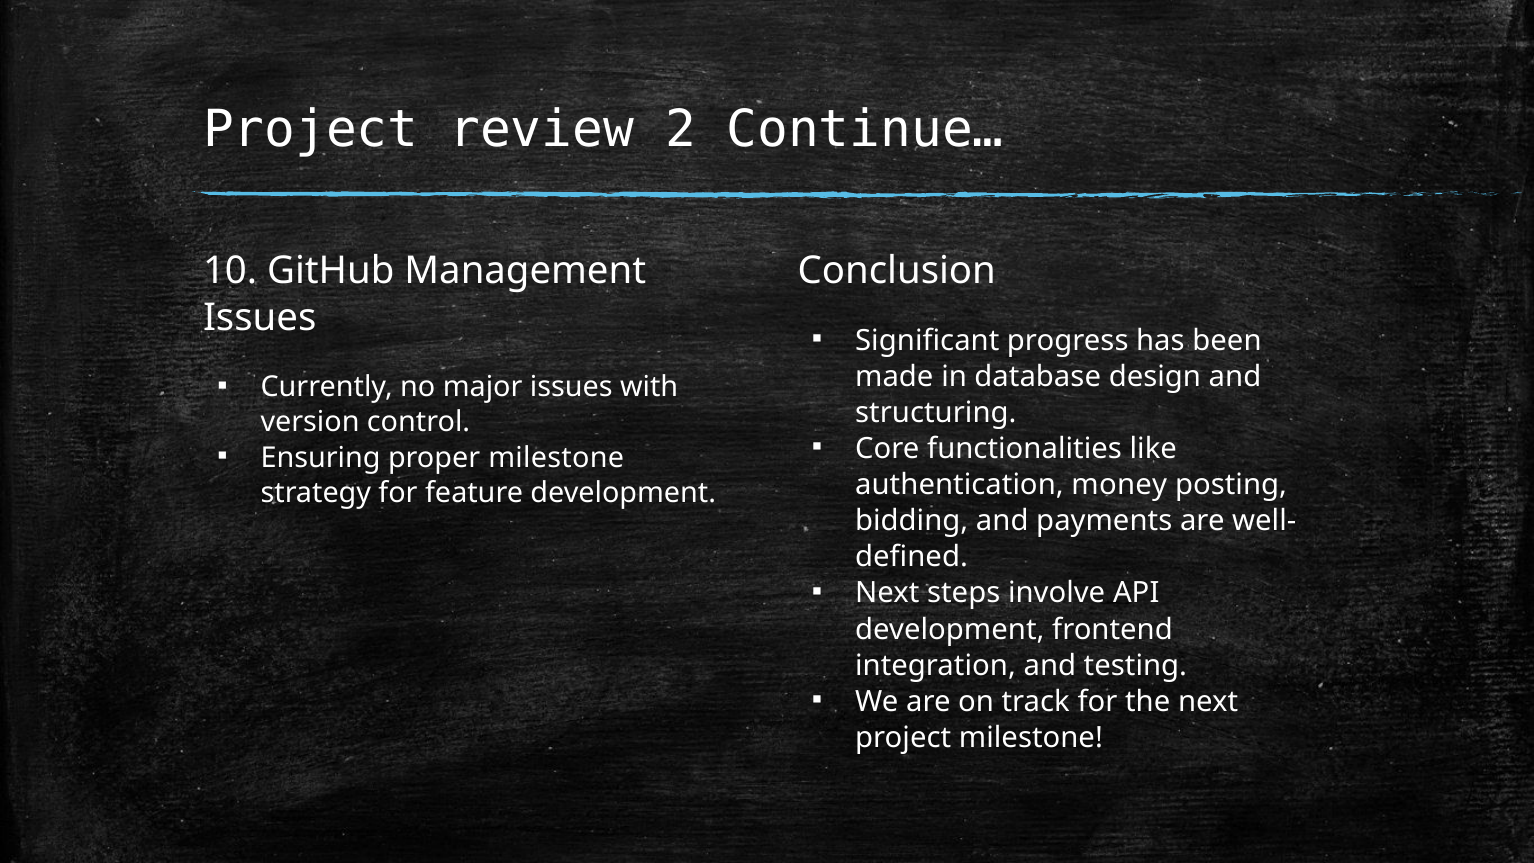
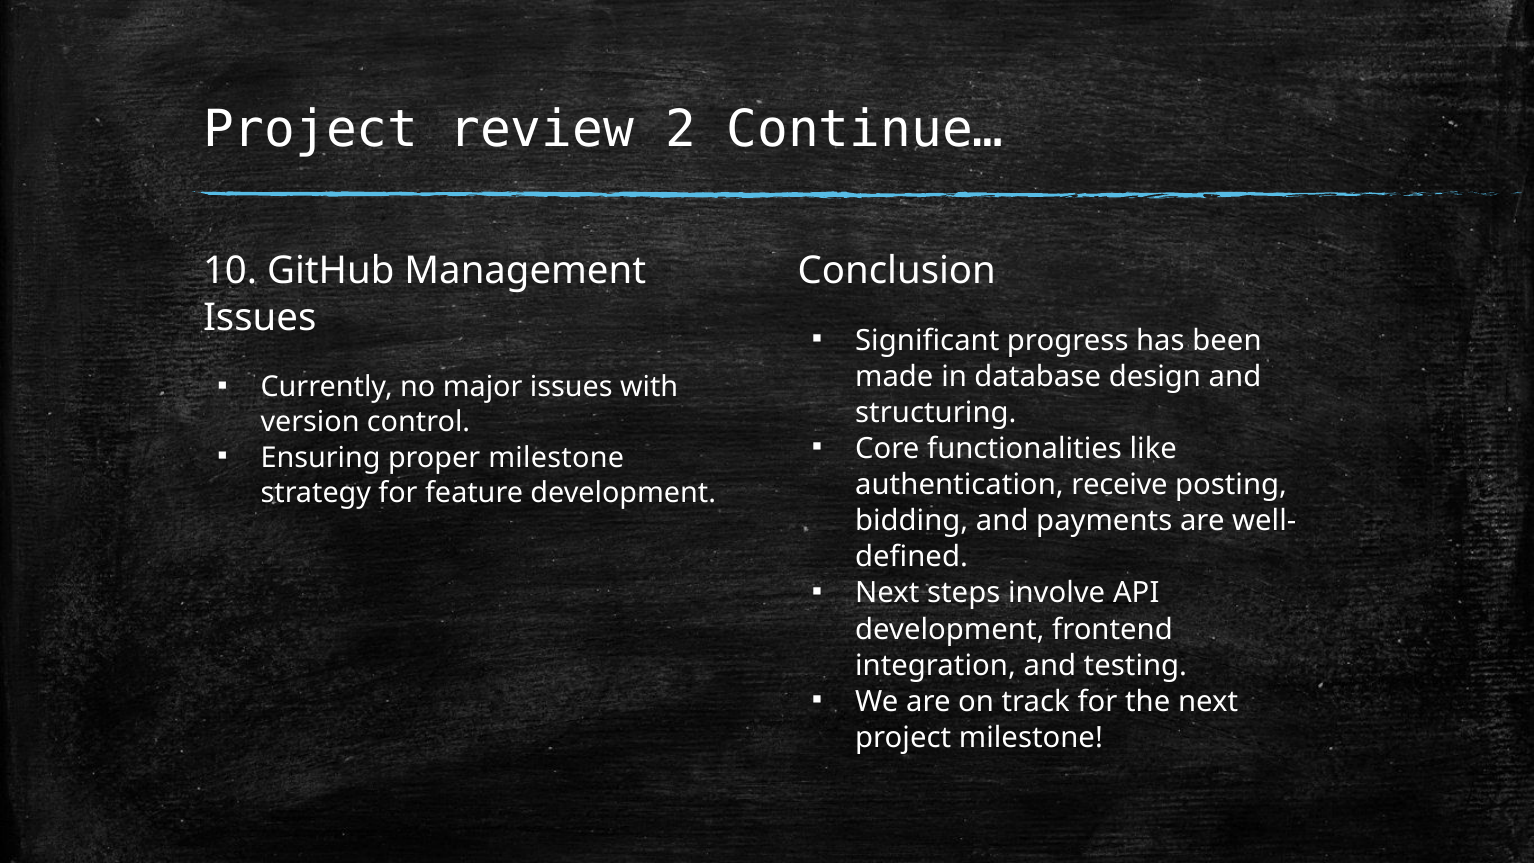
money: money -> receive (1120, 485)
